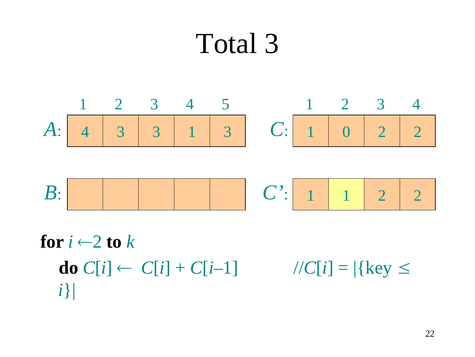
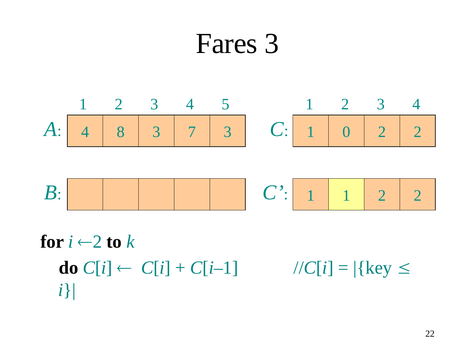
Total: Total -> Fares (227, 44)
4 3: 3 -> 8 (121, 132)
3 1: 1 -> 7 (192, 132)
